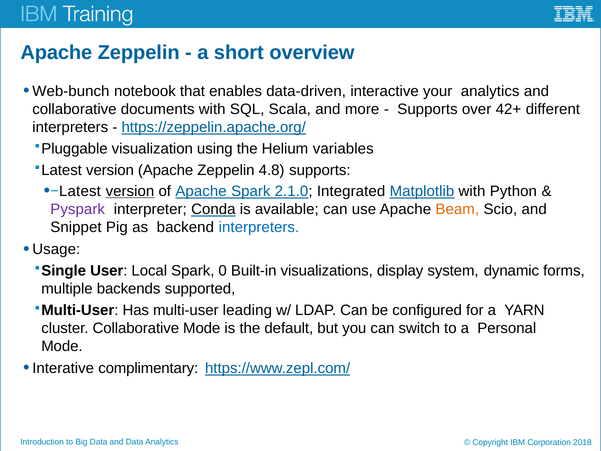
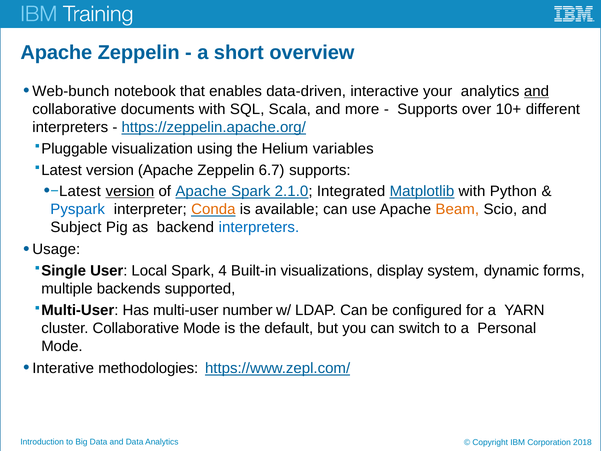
and underline: none -> present (537, 91)
42+: 42+ -> 10+ (508, 109)
4.8: 4.8 -> 6.7 (272, 170)
Pyspark colour: purple -> blue (78, 209)
Conda colour: black -> orange (213, 209)
Snippet: Snippet -> Subject (76, 227)
0: 0 -> 4 (223, 271)
leading: leading -> number (248, 310)
complimentary: complimentary -> methodologies (148, 368)
